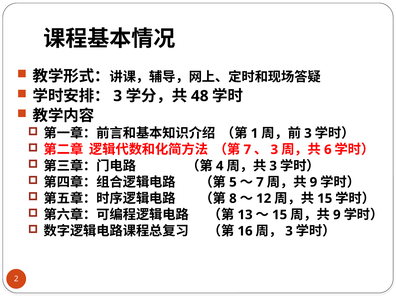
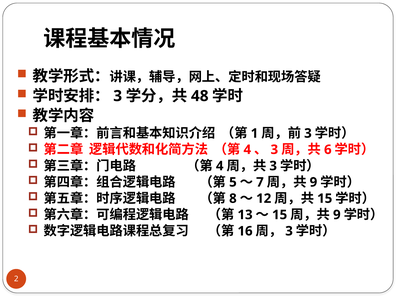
7: 7 -> 4 (247, 150)
